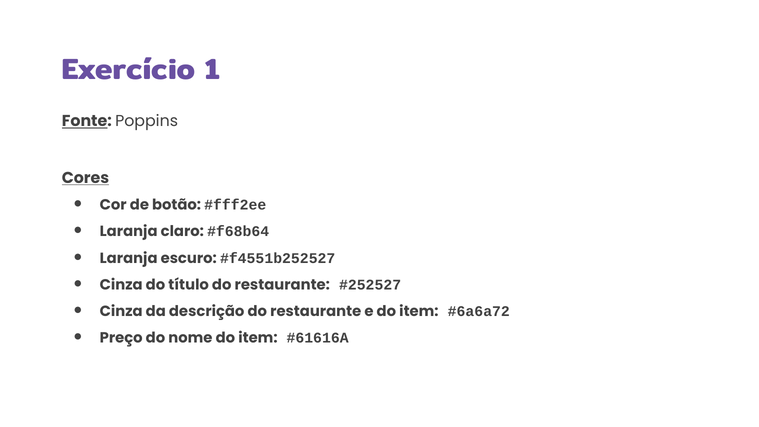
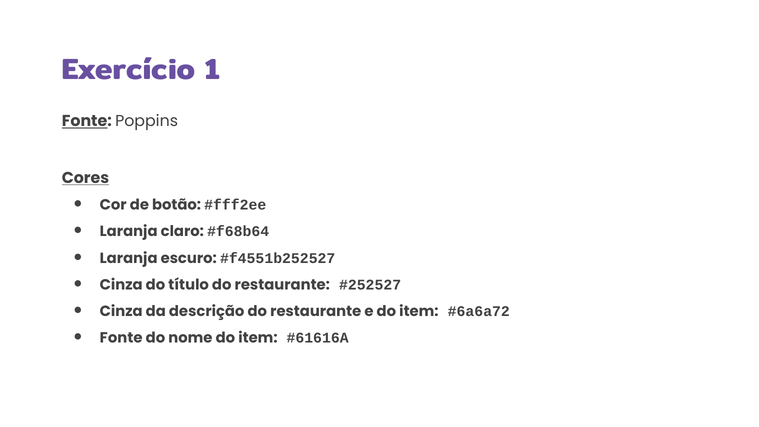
Preço: Preço -> Fonte (121, 338)
